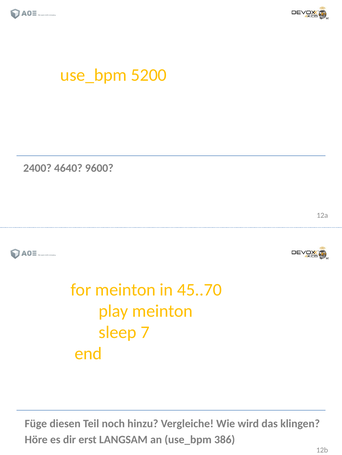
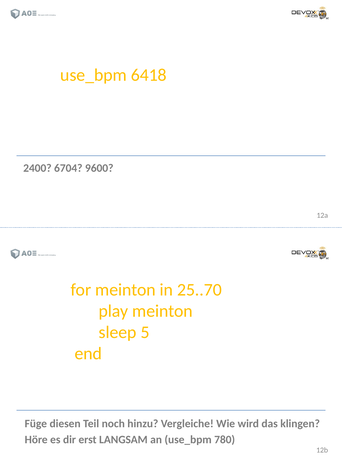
5200: 5200 -> 6418 (149, 75)
4640: 4640 -> 6704 (68, 168)
45..70: 45..70 -> 25..70 (199, 290)
7: 7 -> 5 (145, 333)
386: 386 -> 780 (225, 441)
